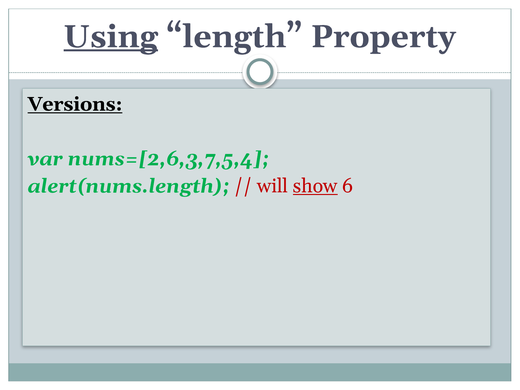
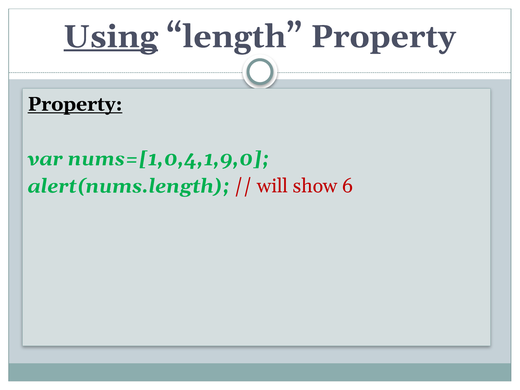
Versions: Versions -> Property (75, 104)
nums=[2,6,3,7,5,4: nums=[2,6,3,7,5,4 -> nums=[1,0,4,1,9,0 (168, 159)
show underline: present -> none (315, 186)
